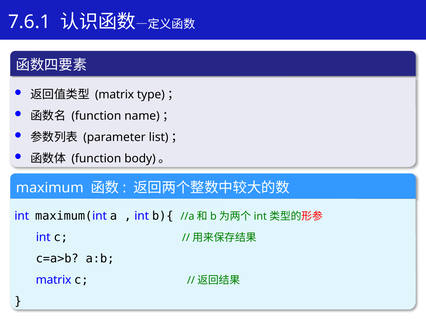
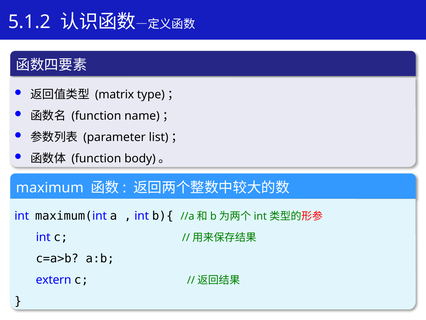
7.6.1: 7.6.1 -> 5.1.2 (29, 22)
matrix: matrix -> extern (54, 279)
